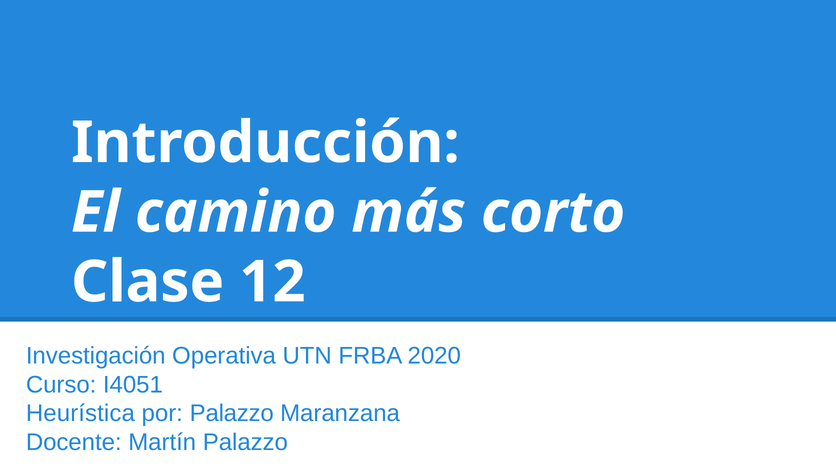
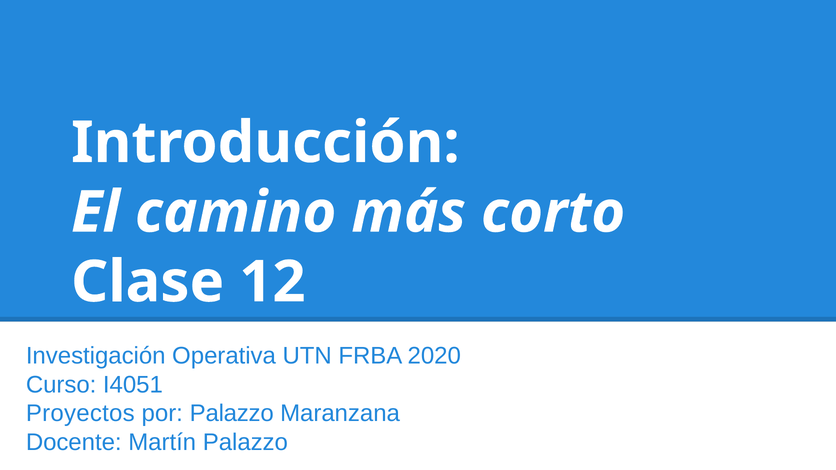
Heurística: Heurística -> Proyectos (80, 414)
